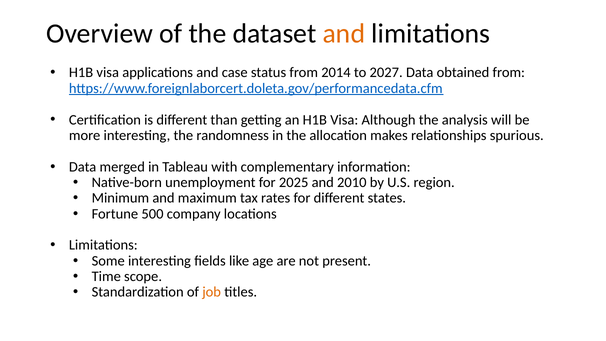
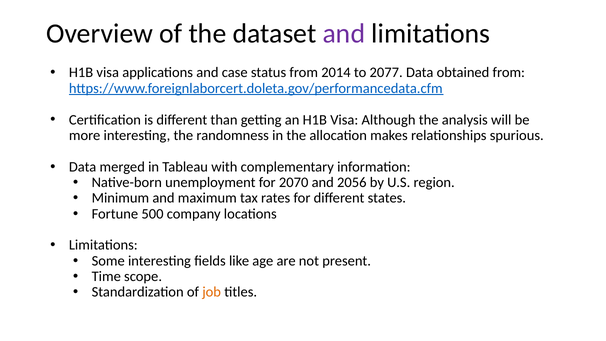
and colour: orange -> purple (344, 34)
2027: 2027 -> 2077 (386, 72)
2025: 2025 -> 2070 (294, 182)
2010: 2010 -> 2056 (352, 182)
